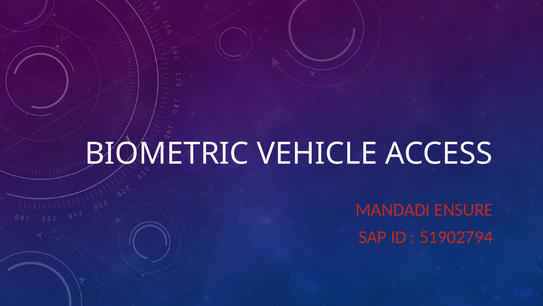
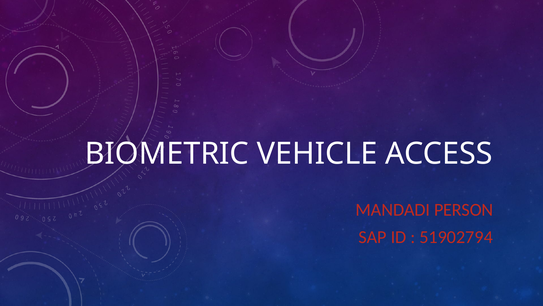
ENSURE: ENSURE -> PERSON (464, 209)
